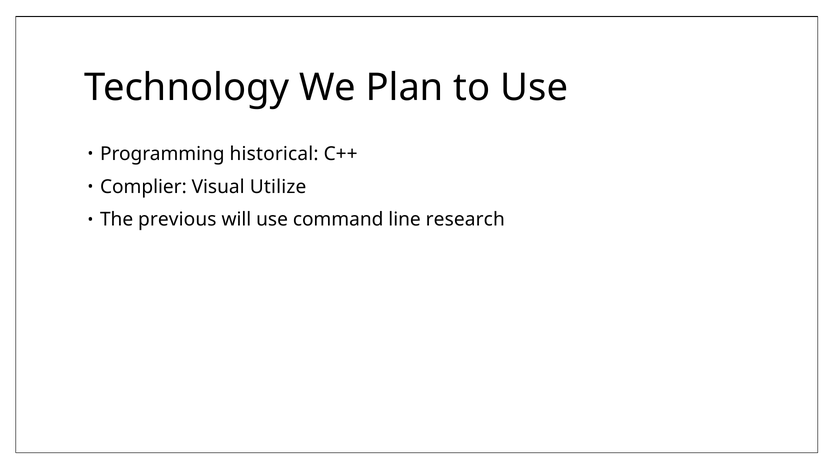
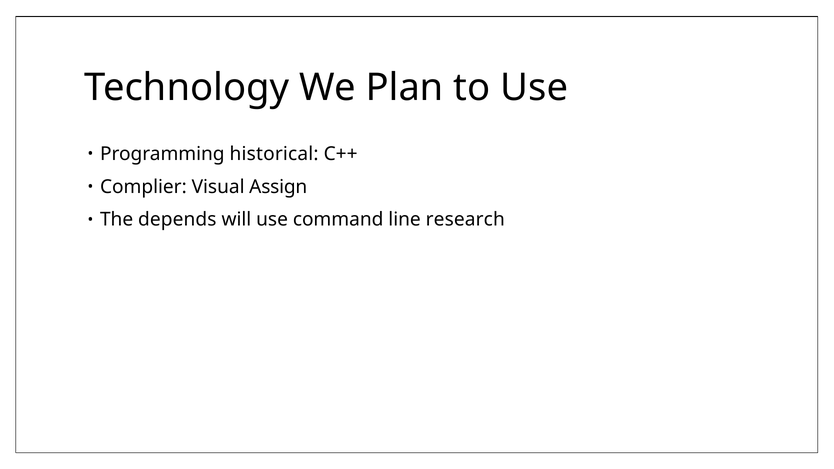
Utilize: Utilize -> Assign (278, 187)
previous: previous -> depends (177, 220)
